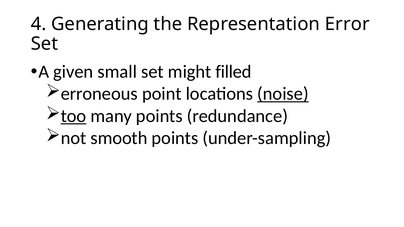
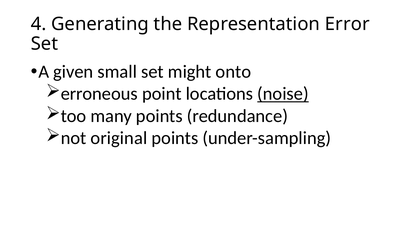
filled: filled -> onto (233, 72)
too underline: present -> none (73, 116)
smooth: smooth -> original (119, 138)
